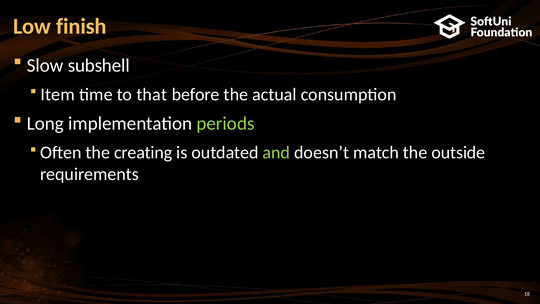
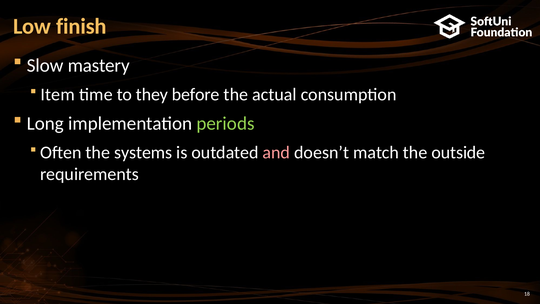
subshell: subshell -> mastery (99, 65)
that: that -> they (152, 94)
creating: creating -> systems (143, 152)
and colour: light green -> pink (276, 152)
